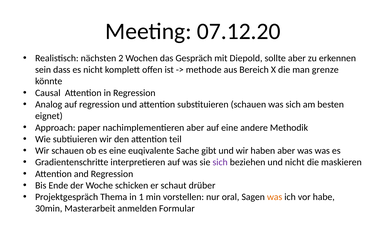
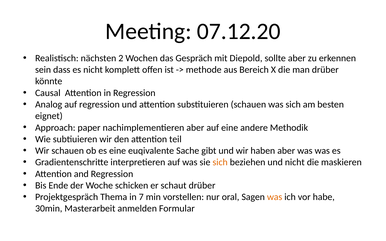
man grenze: grenze -> drüber (325, 70)
sich colour: purple -> orange (220, 162)
1: 1 -> 7 (141, 197)
